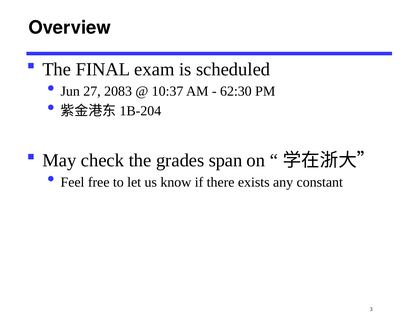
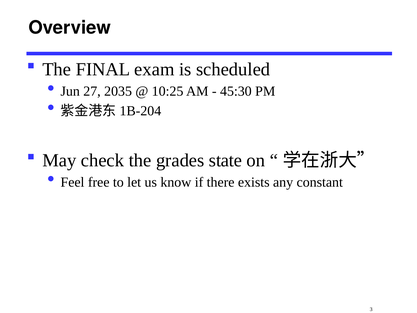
2083: 2083 -> 2035 (118, 91)
10:37: 10:37 -> 10:25 (168, 91)
62:30: 62:30 -> 45:30 (236, 91)
span: span -> state (226, 160)
